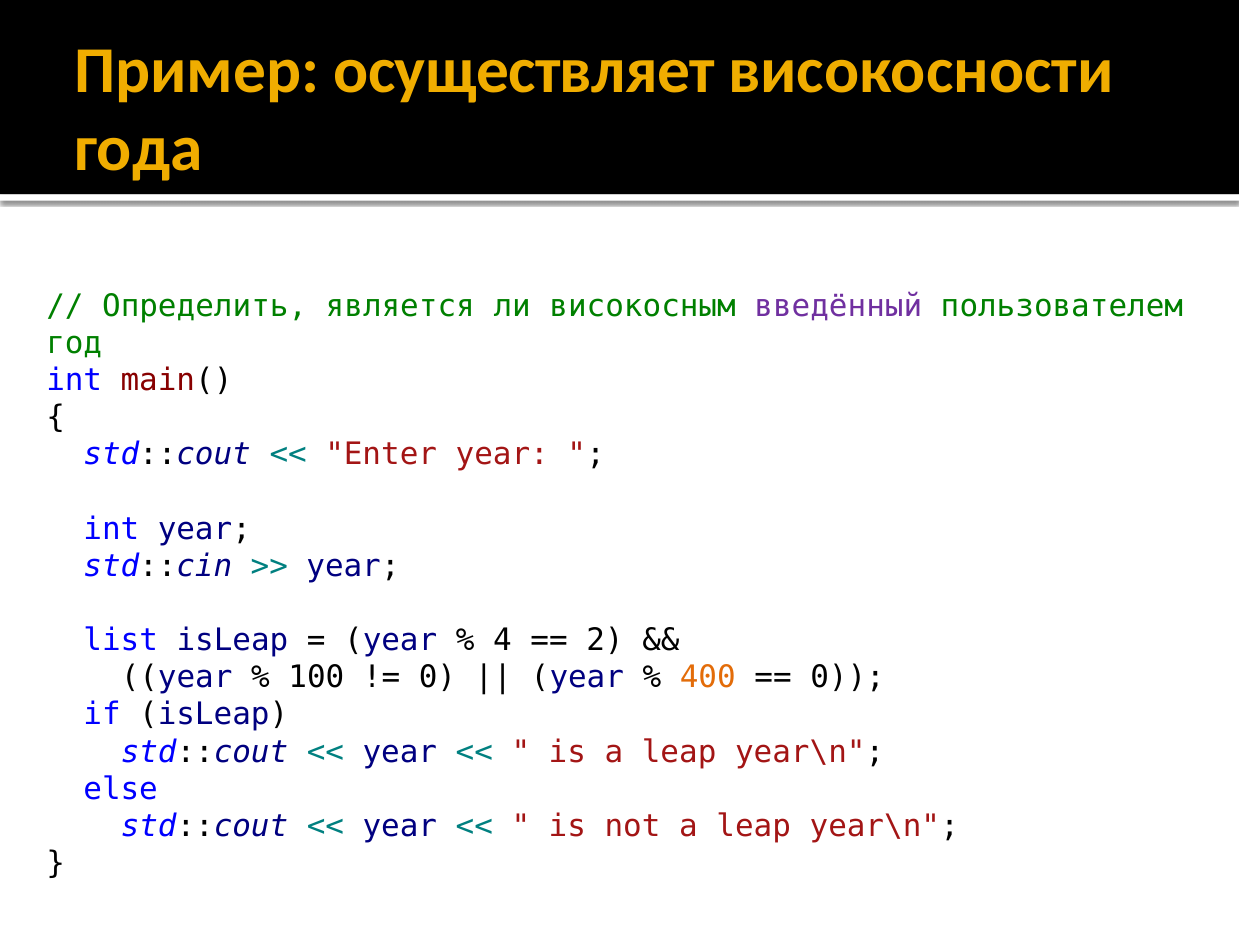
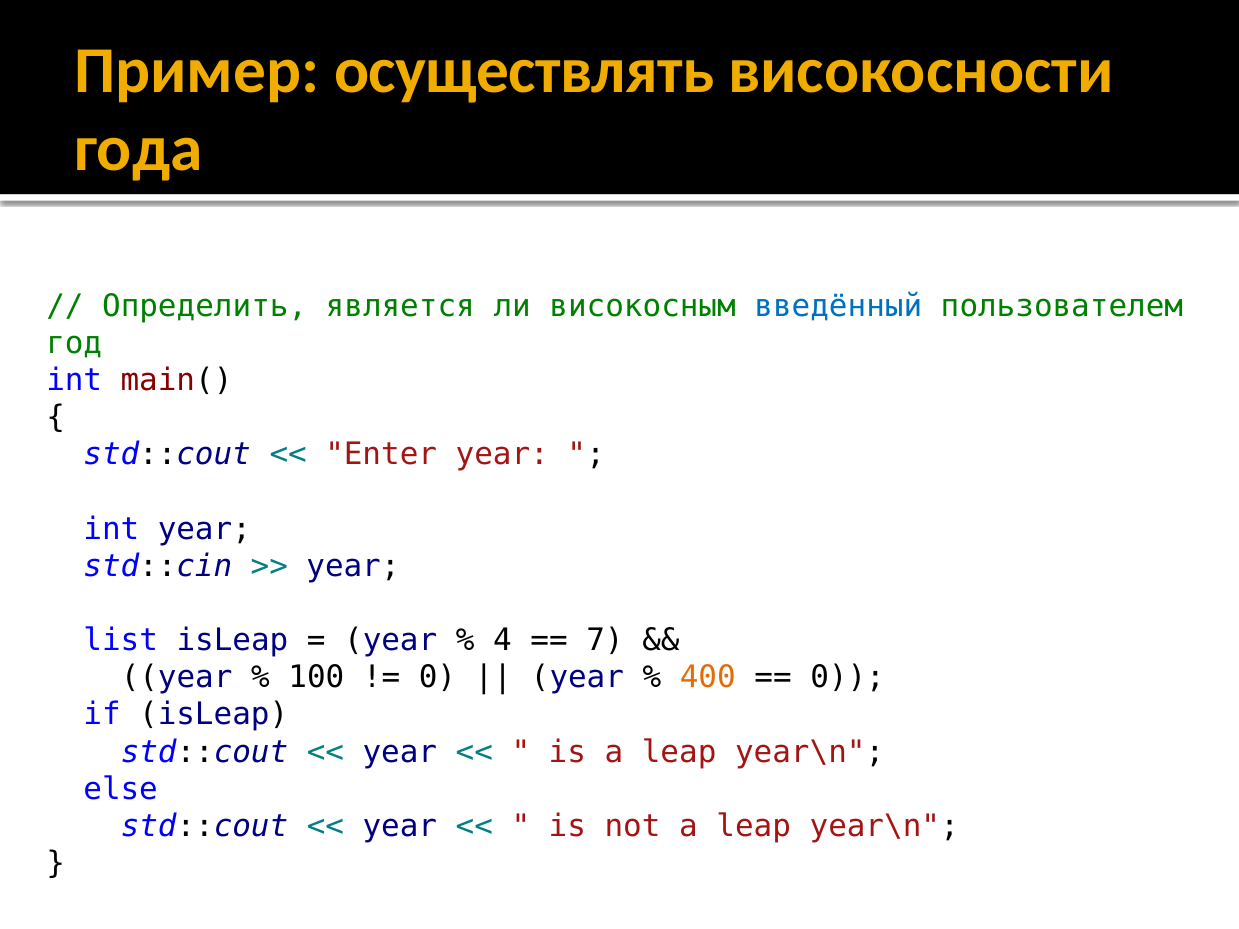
осуществляет: осуществляет -> осуществлять (524, 71)
введённый colour: purple -> blue (838, 306)
2: 2 -> 7 (605, 641)
